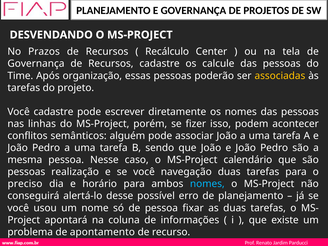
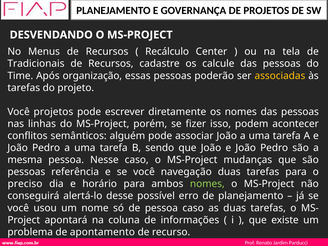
Prazos: Prazos -> Menus (44, 52)
Governança: Governança -> Tradicionais (36, 64)
Você cadastre: cadastre -> projetos (53, 112)
calendário: calendário -> mudanças (248, 160)
realização: realização -> referência (75, 172)
nomes colour: light blue -> light green (207, 184)
pessoa fixar: fixar -> caso (193, 208)
